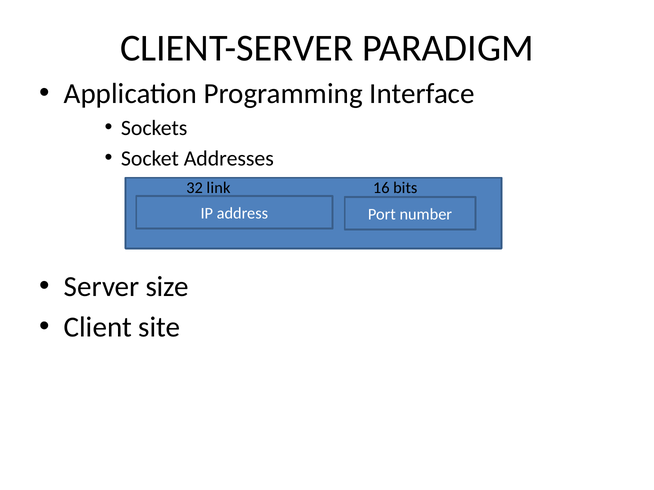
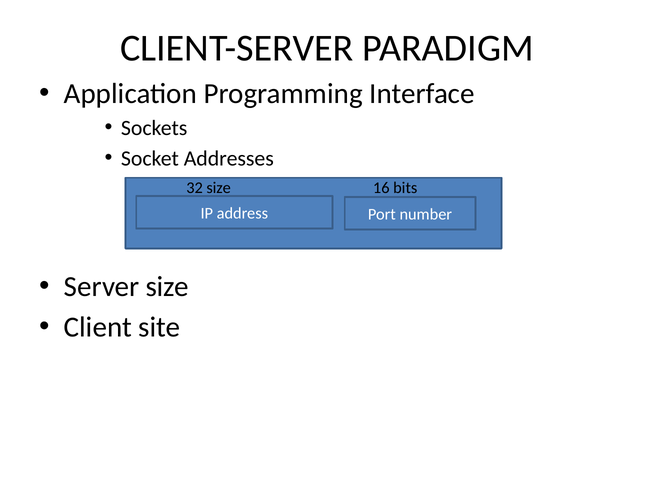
32 link: link -> size (219, 188)
